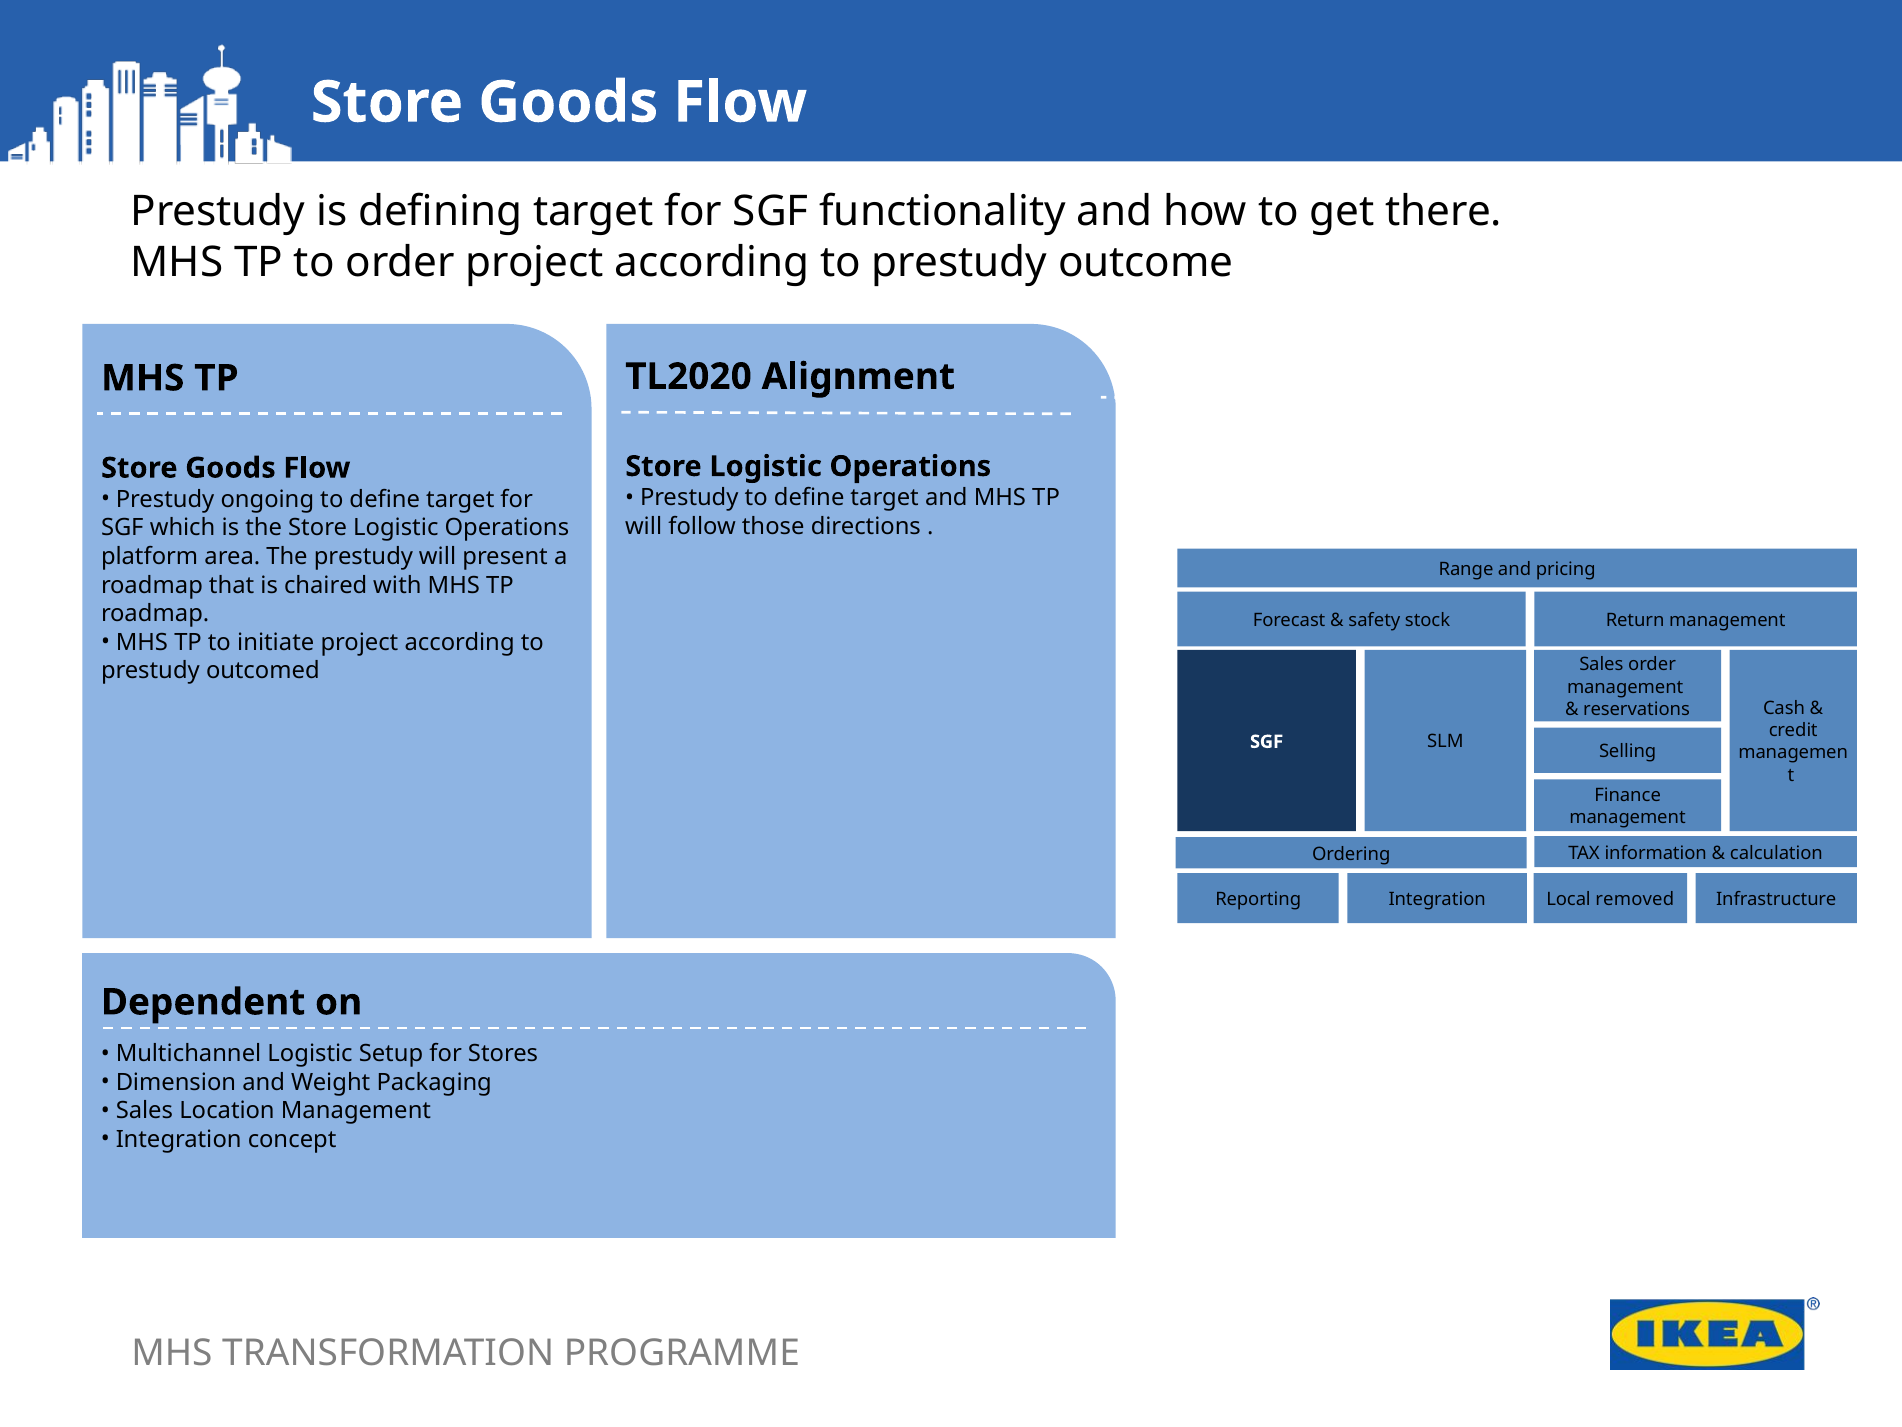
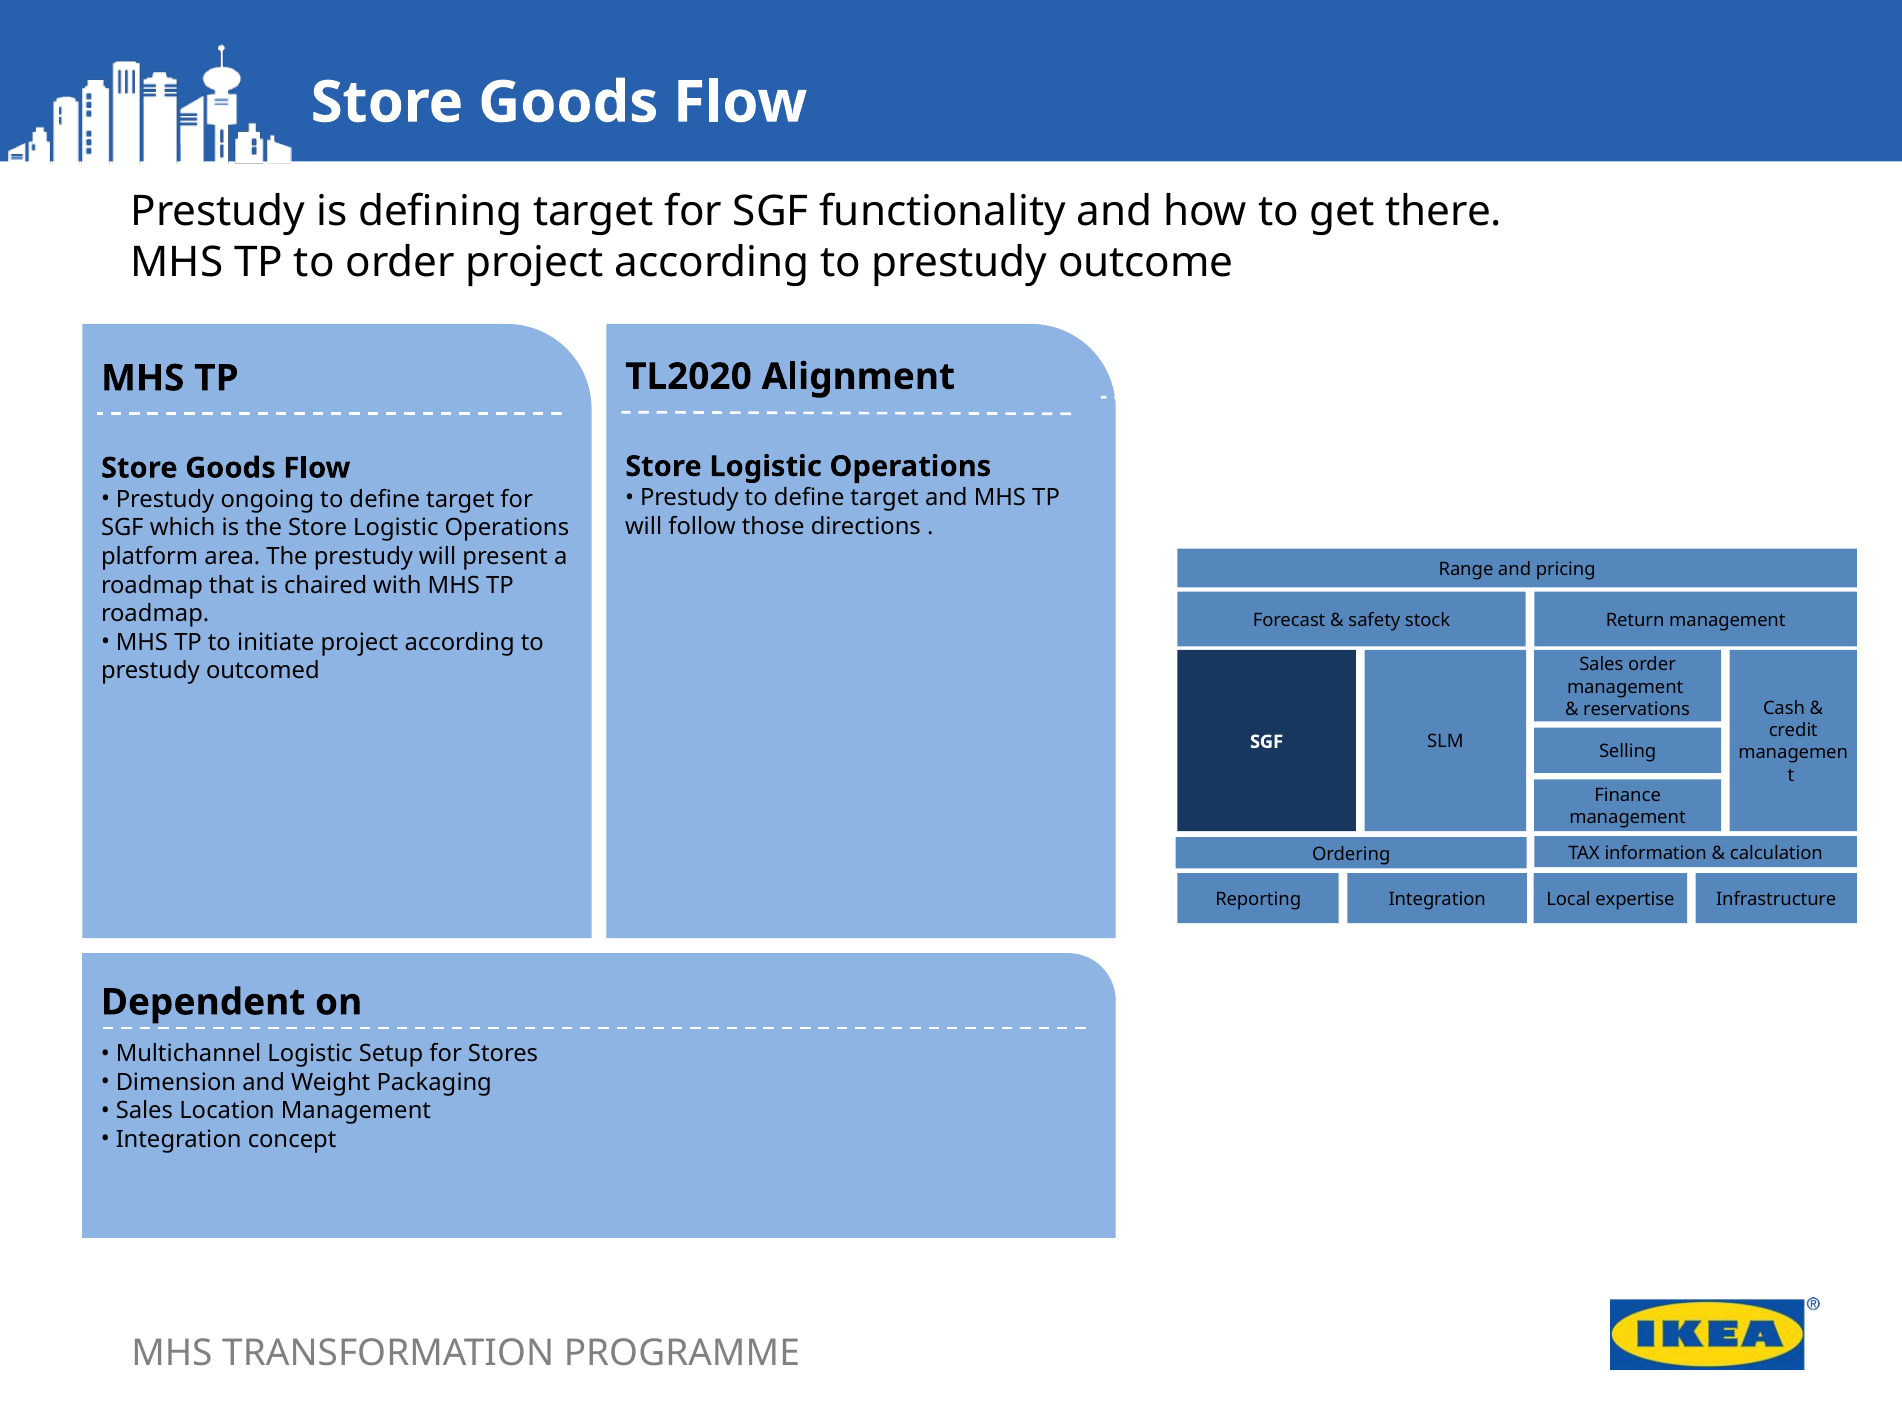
removed: removed -> expertise (1635, 899)
